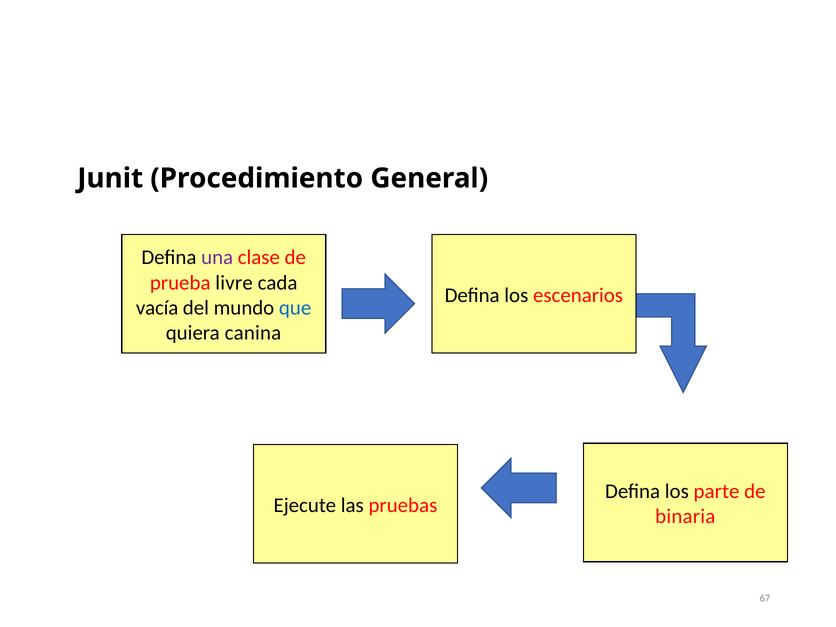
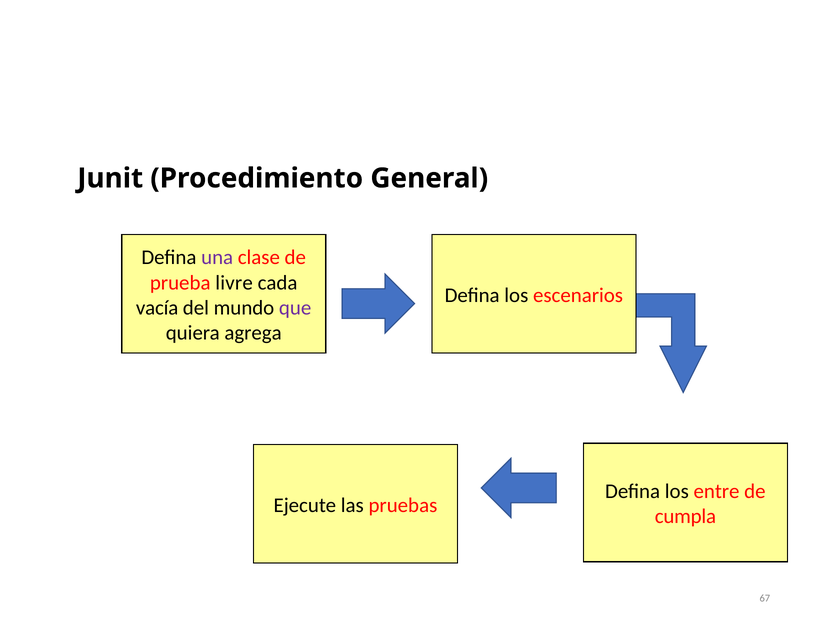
que colour: blue -> purple (295, 308)
canina: canina -> agrega (253, 333)
parte: parte -> entre (717, 491)
binaria: binaria -> cumpla (685, 517)
